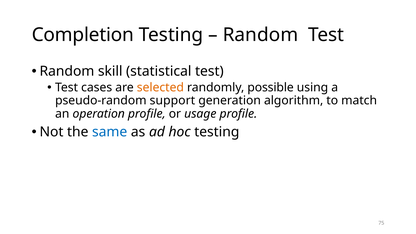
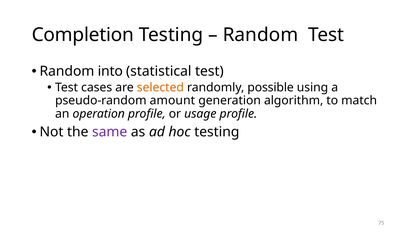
skill: skill -> into (110, 71)
support: support -> amount (172, 101)
same colour: blue -> purple (110, 132)
